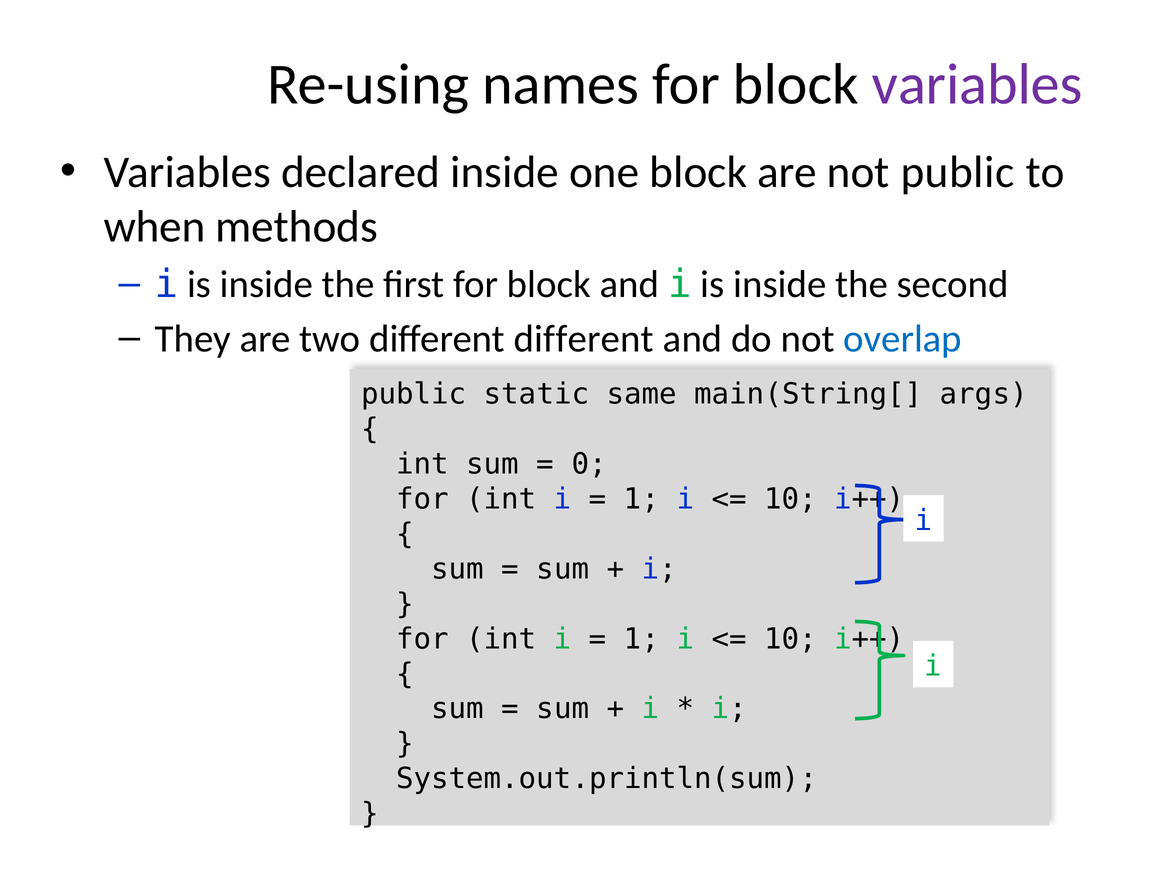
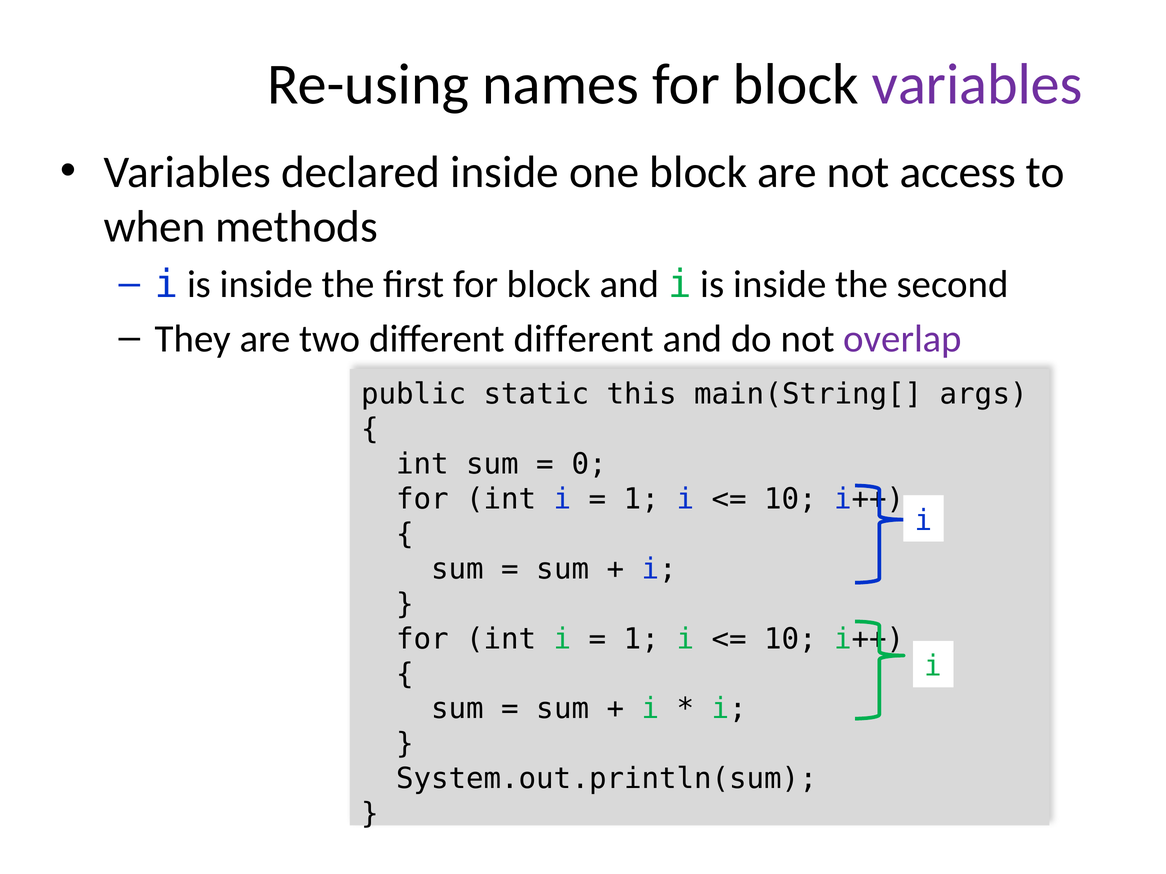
not public: public -> access (958, 172)
overlap colour: blue -> purple (903, 339)
same: same -> this (642, 394)
